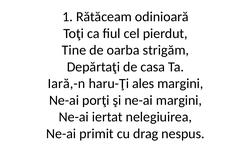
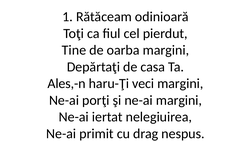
oarba strigăm: strigăm -> margini (166, 50)
Iară,-n: Iară,-n -> Ales,-n (67, 84)
ales: ales -> veci (143, 84)
